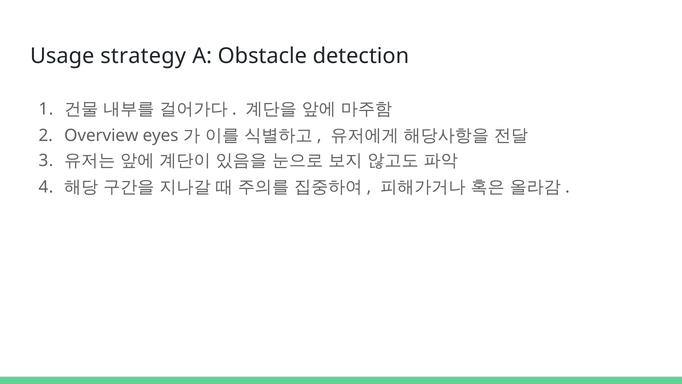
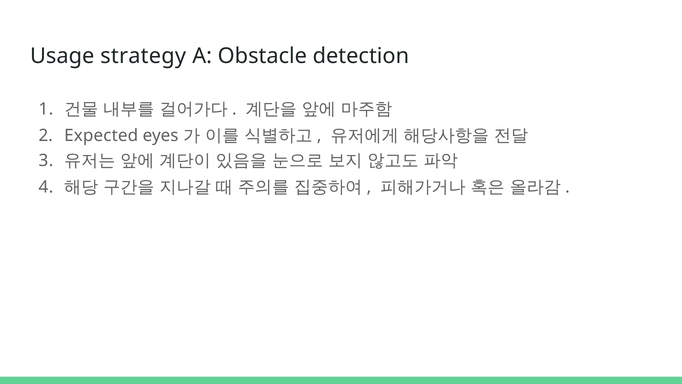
Overview: Overview -> Expected (101, 136)
